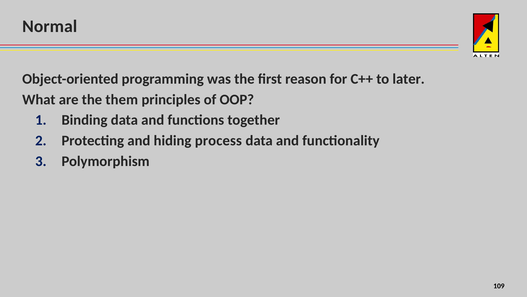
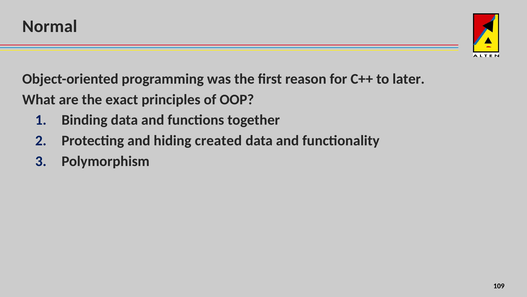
them: them -> exact (122, 100)
process: process -> created (218, 141)
